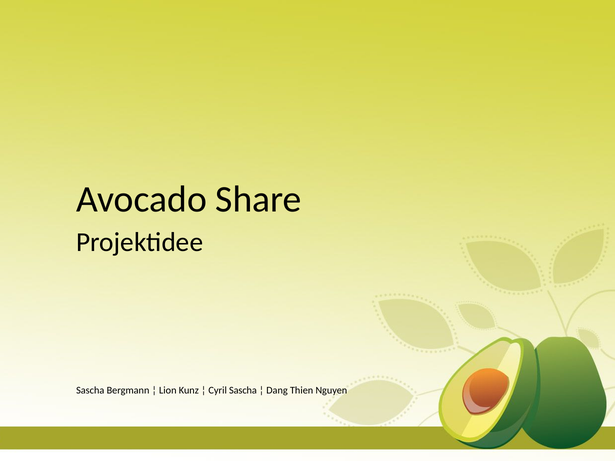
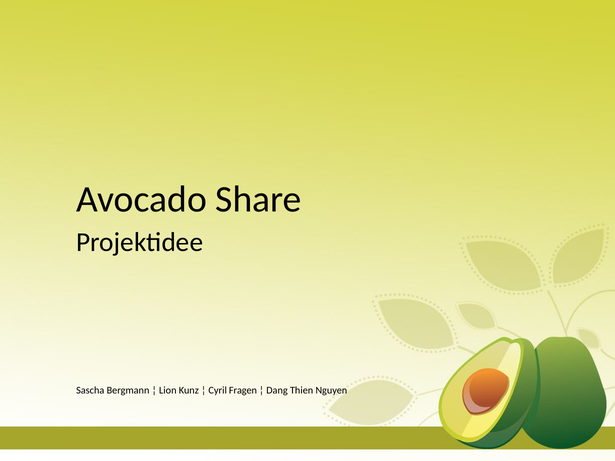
Cyril Sascha: Sascha -> Fragen (243, 391)
